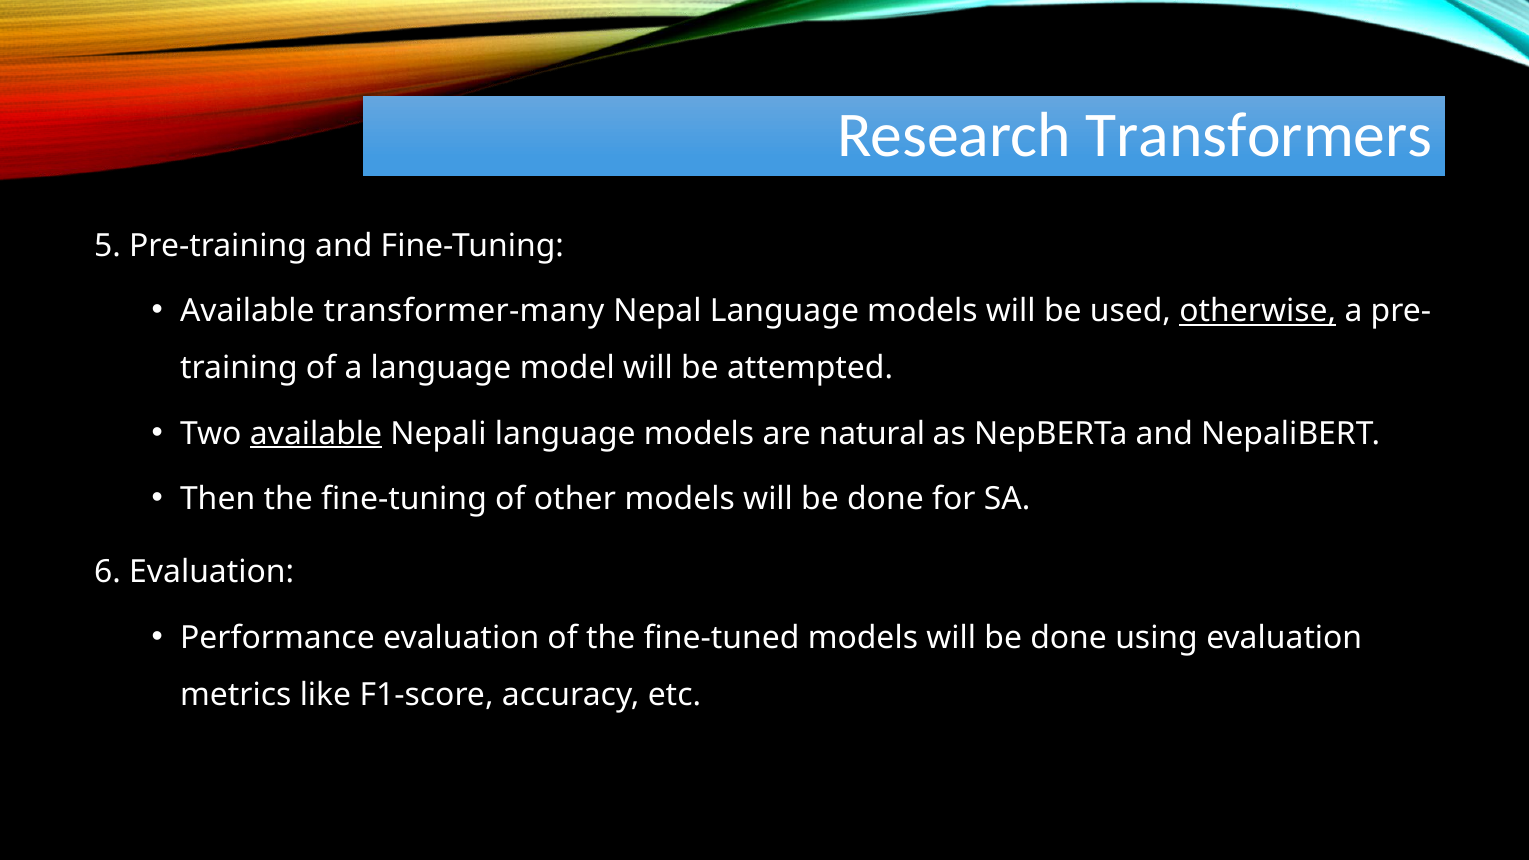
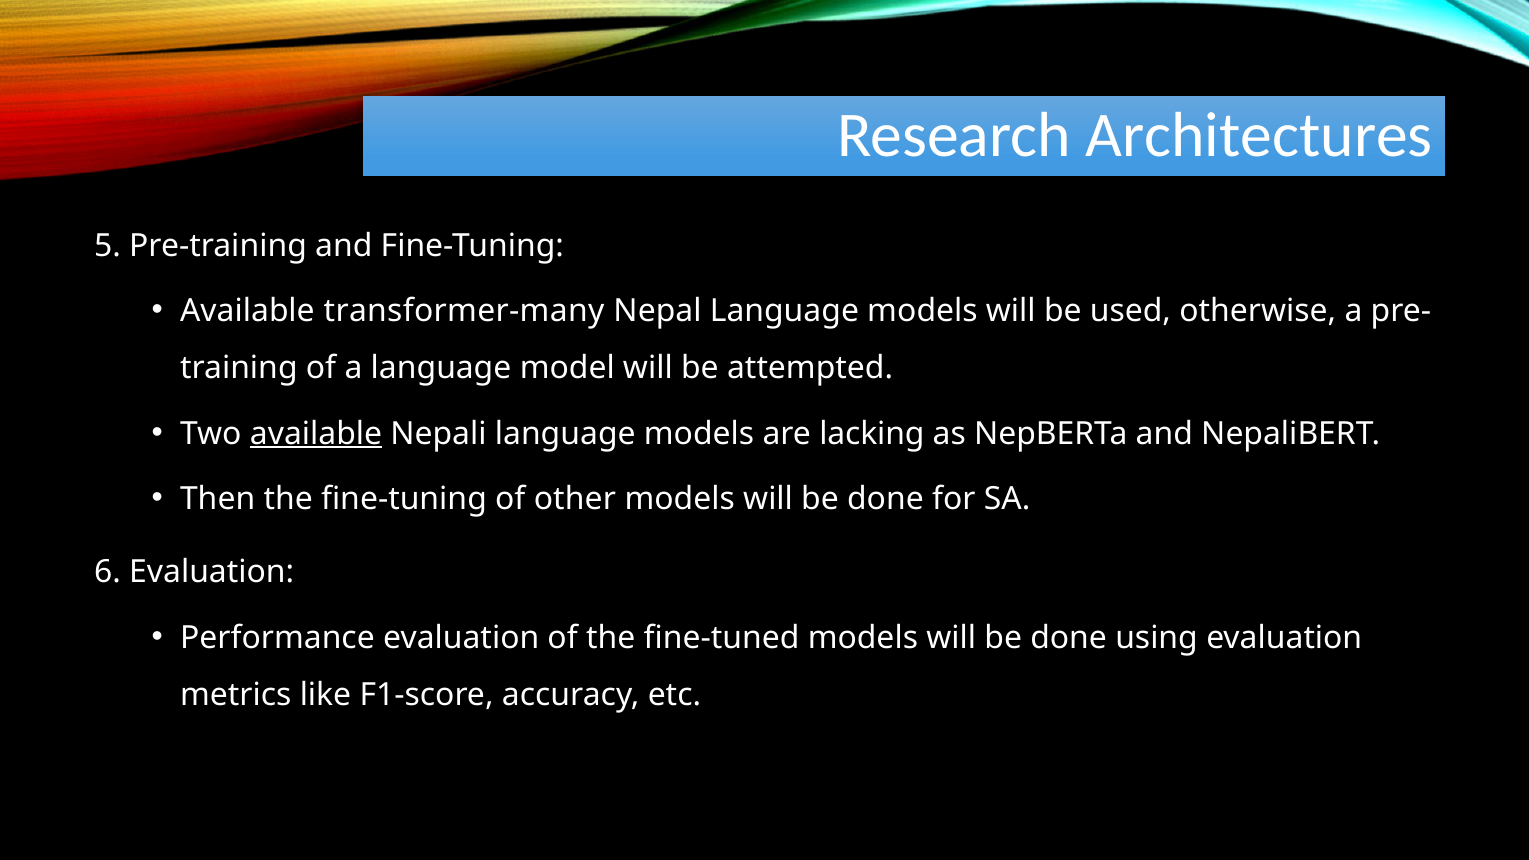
Transformers: Transformers -> Architectures (1259, 136)
otherwise underline: present -> none (1258, 311)
natural: natural -> lacking (872, 434)
